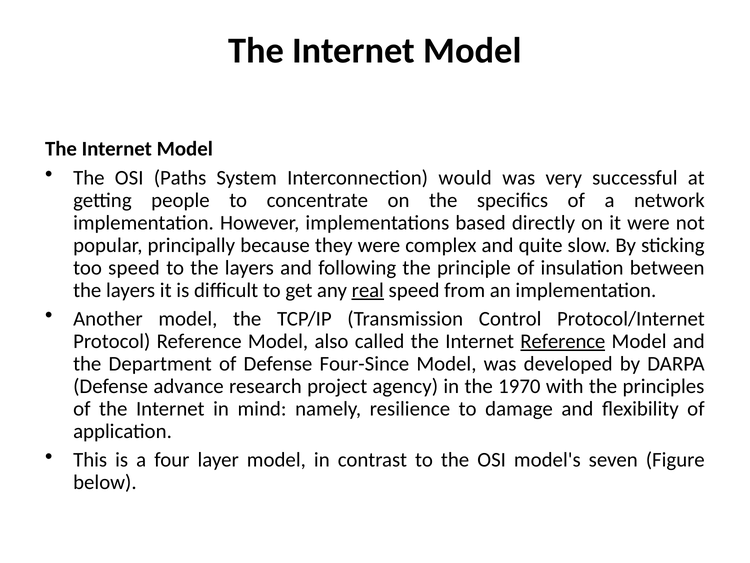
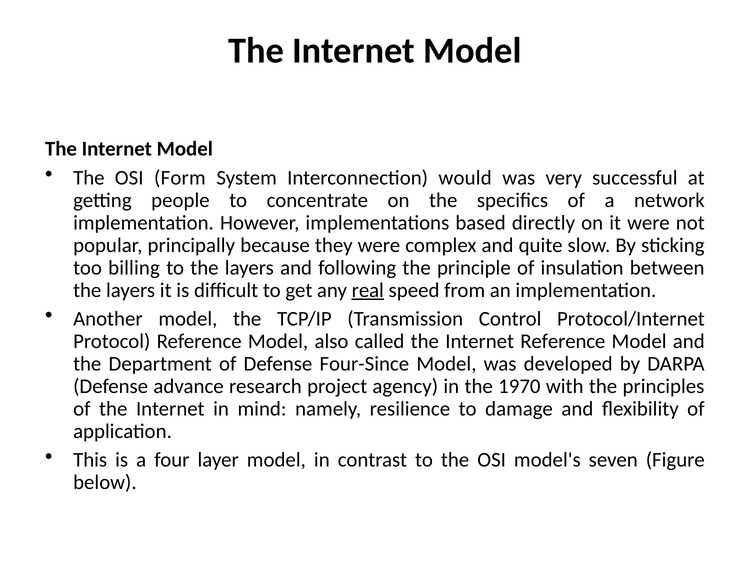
Paths: Paths -> Form (180, 177)
too speed: speed -> billing (134, 267)
Reference underline: present -> none (563, 341)
